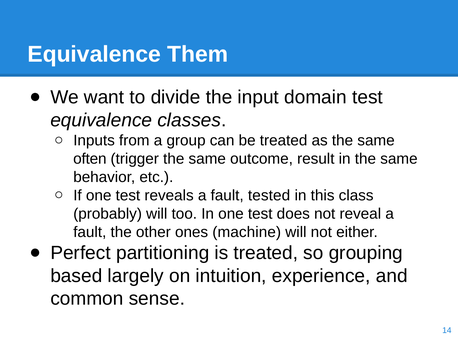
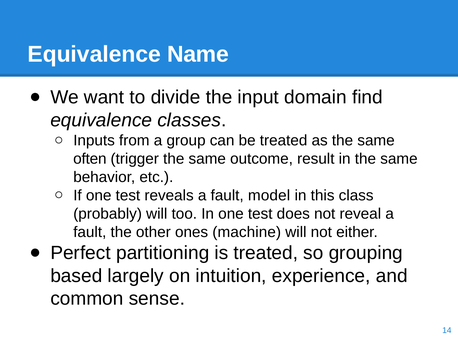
Them: Them -> Name (198, 54)
domain test: test -> find (367, 98)
tested: tested -> model (269, 196)
